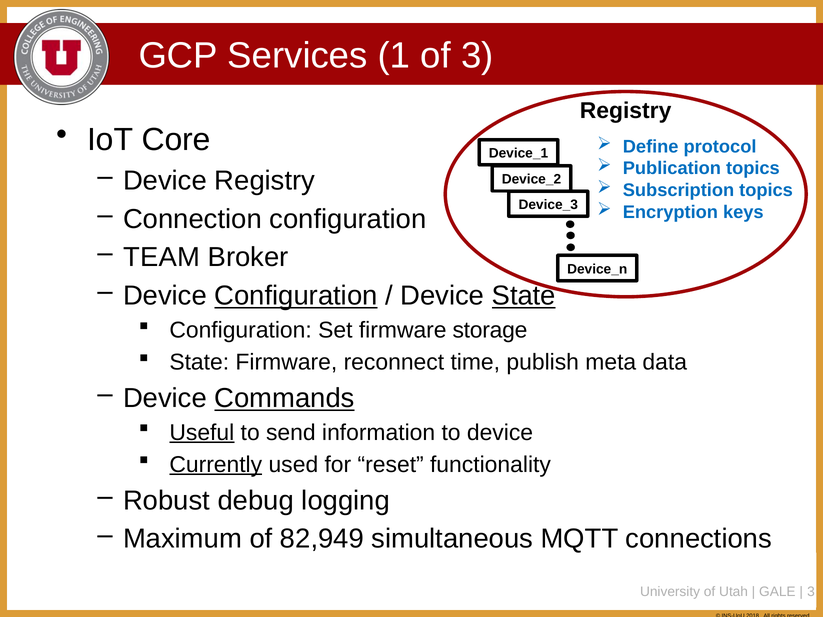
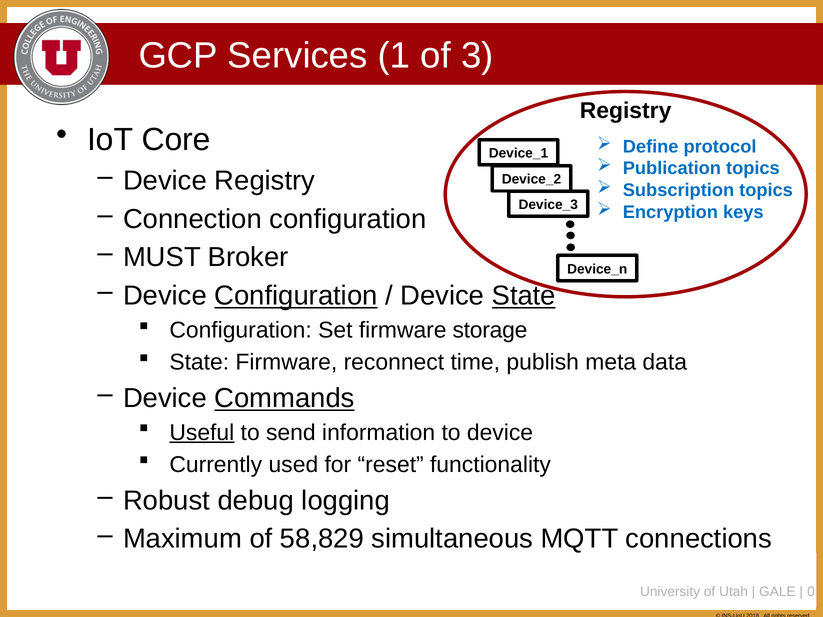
TEAM: TEAM -> MUST (162, 258)
Currently underline: present -> none (216, 465)
82,949: 82,949 -> 58,829 (322, 539)
3: 3 -> 0 (811, 592)
